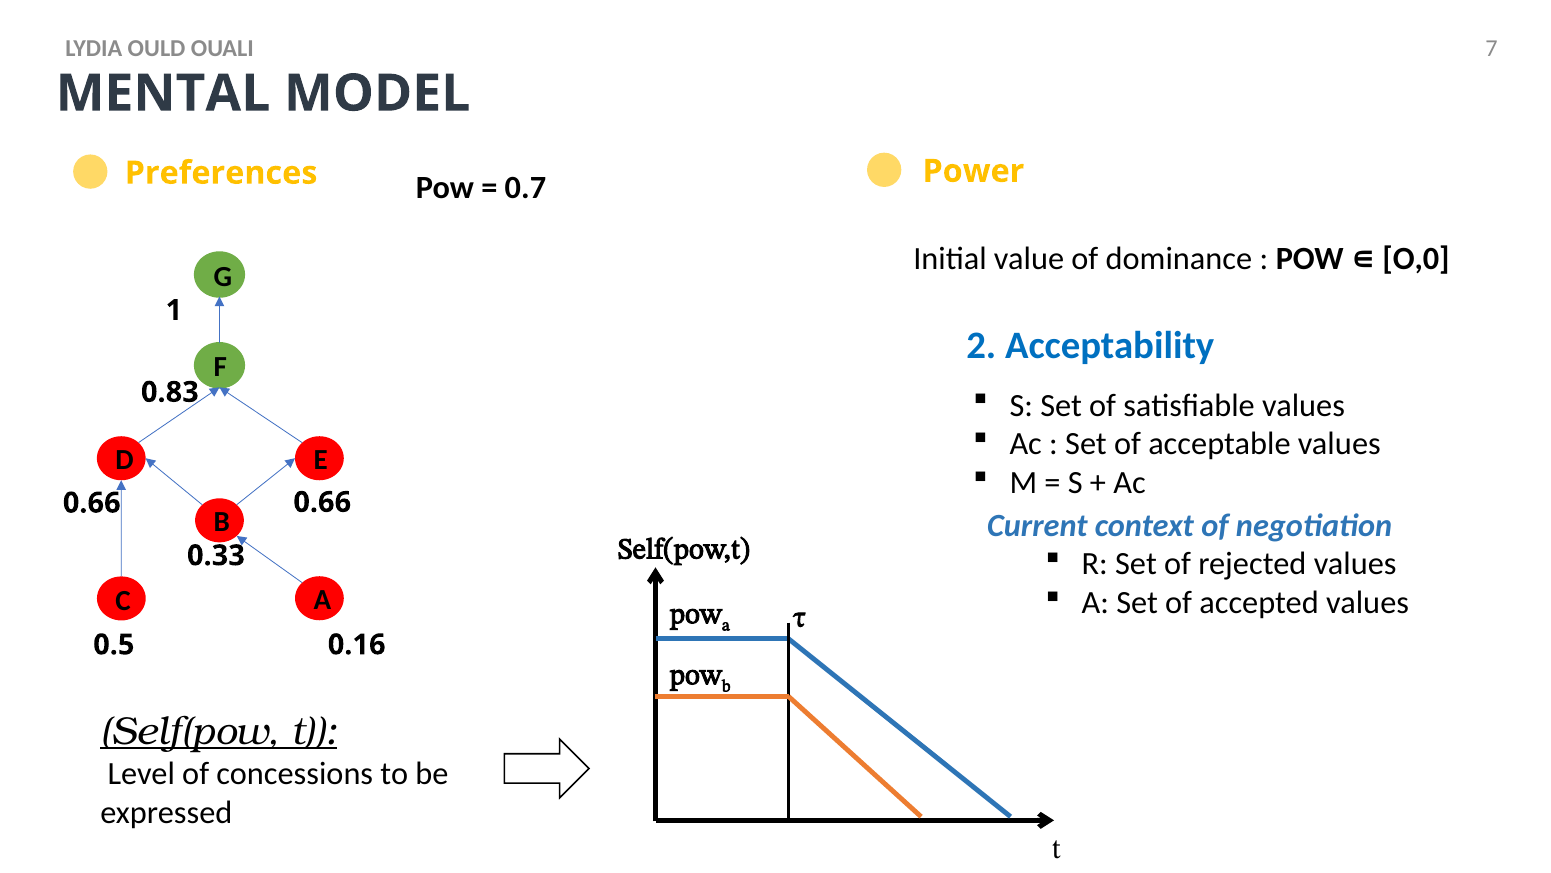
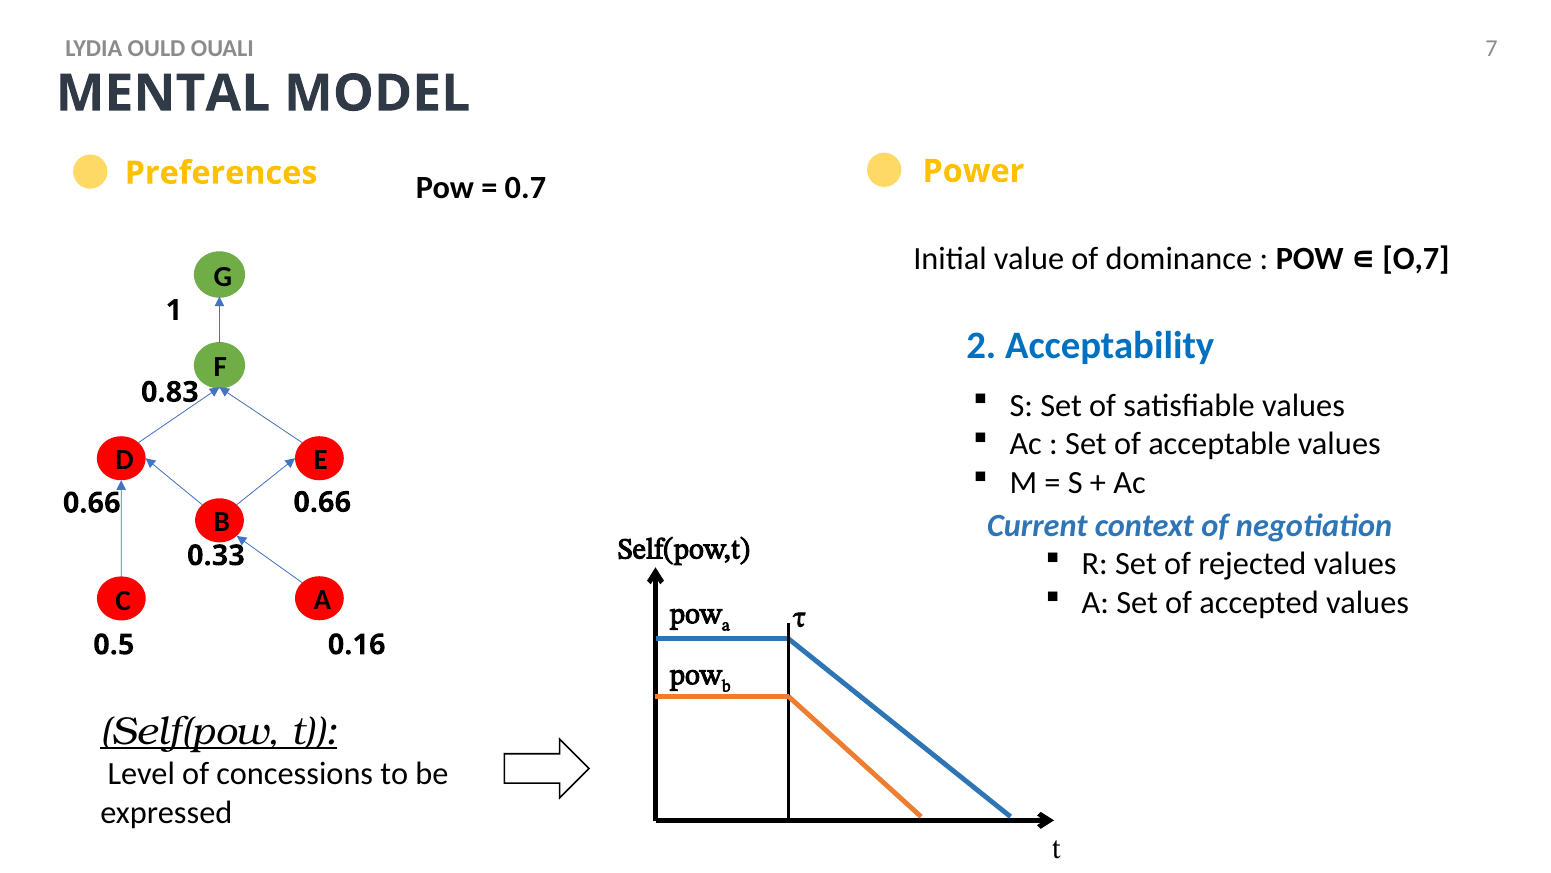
O,0: O,0 -> O,7 (1416, 259)
